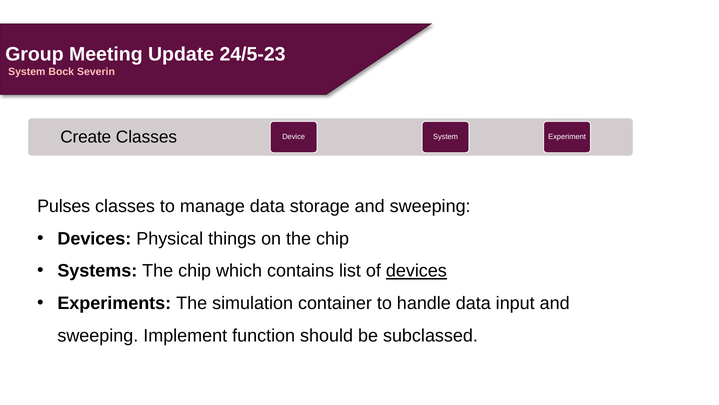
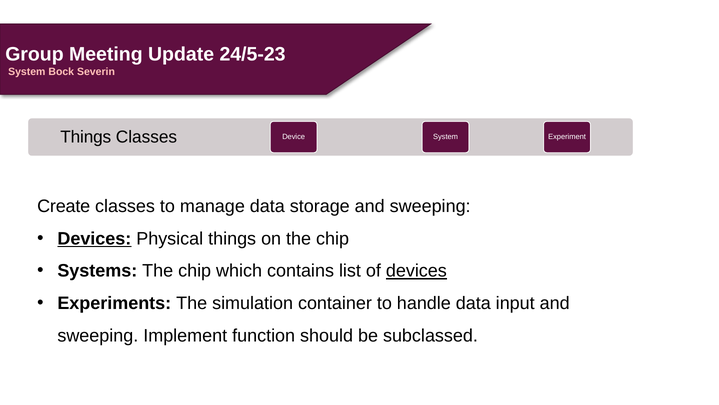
Create: Create -> Things (86, 137)
Pulses: Pulses -> Create (64, 206)
Devices underline: none -> present (94, 238)
